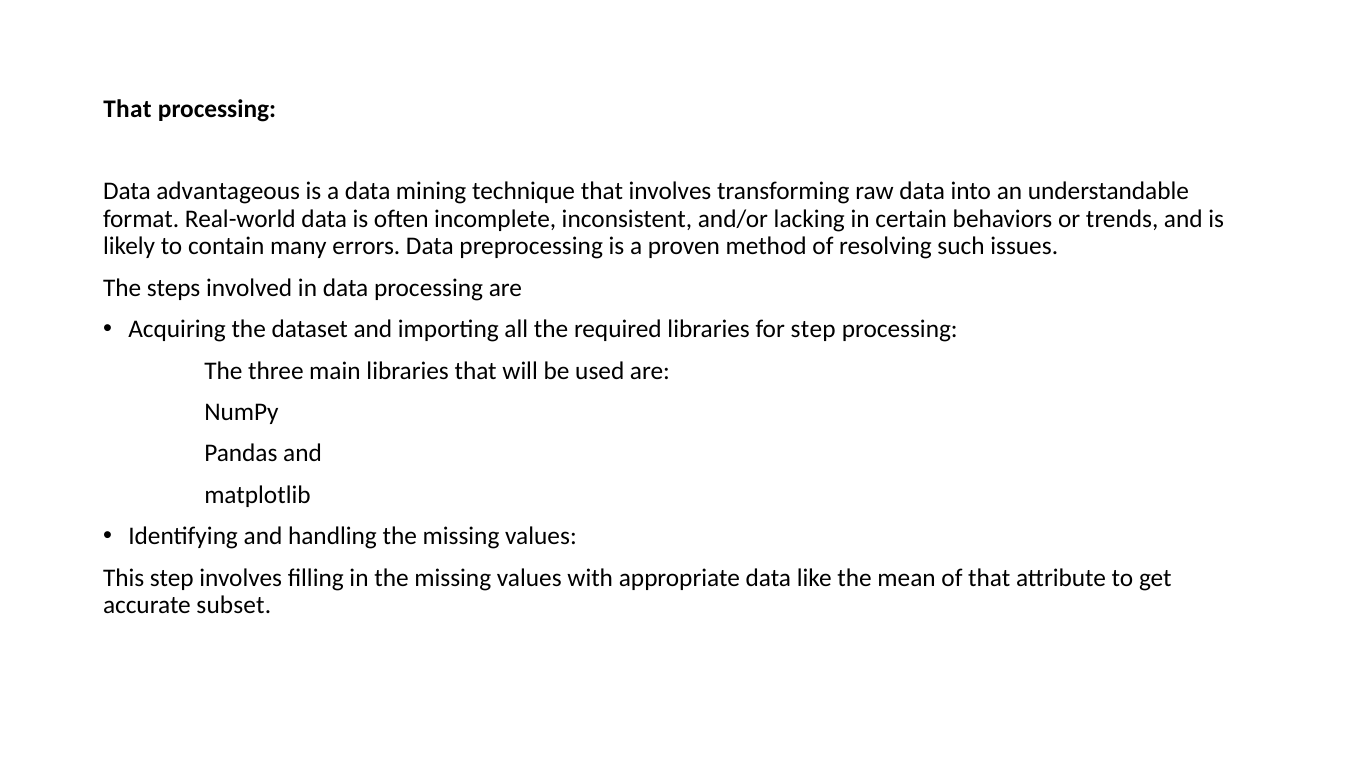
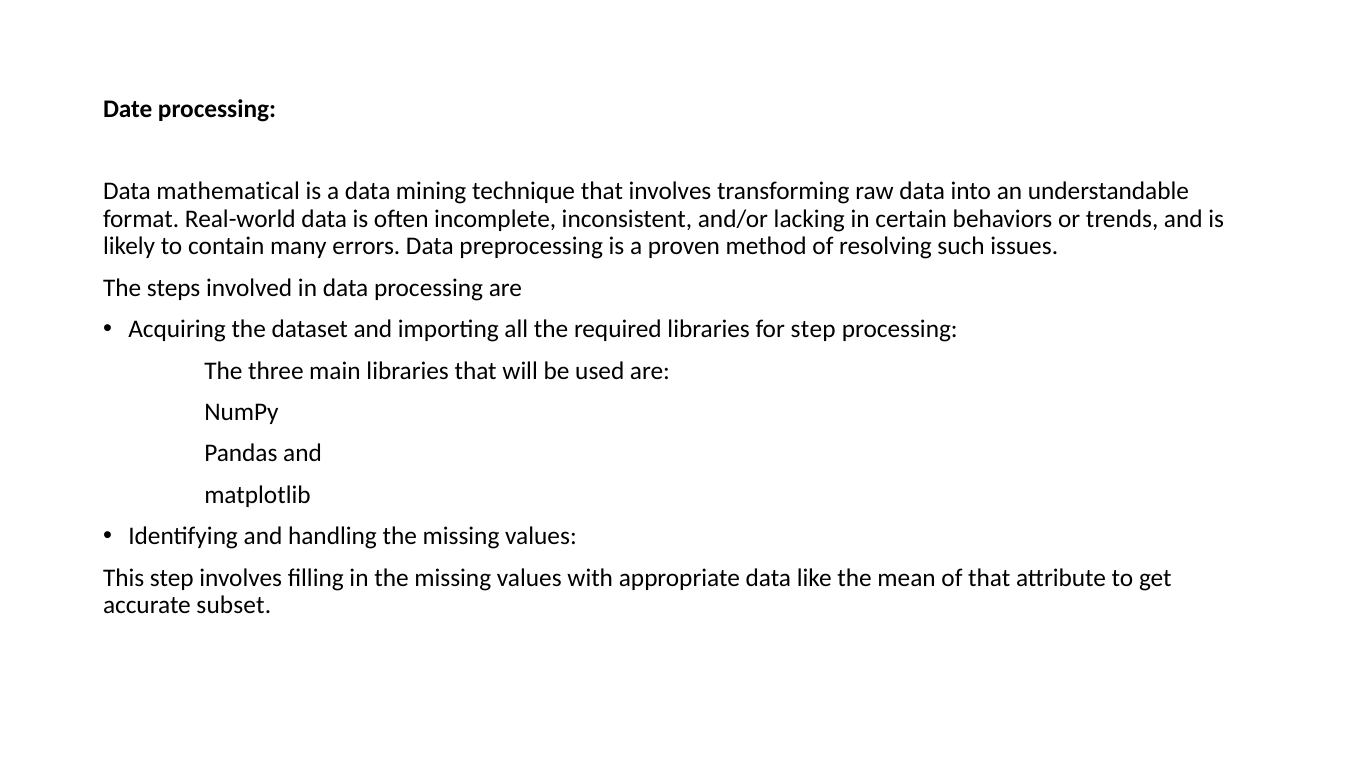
That: That -> Date (128, 109)
advantageous: advantageous -> mathematical (228, 192)
